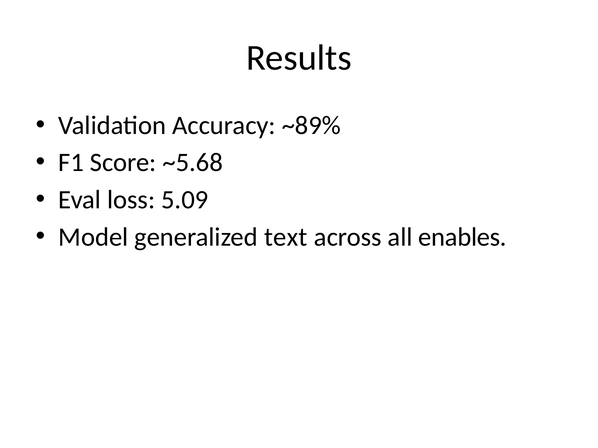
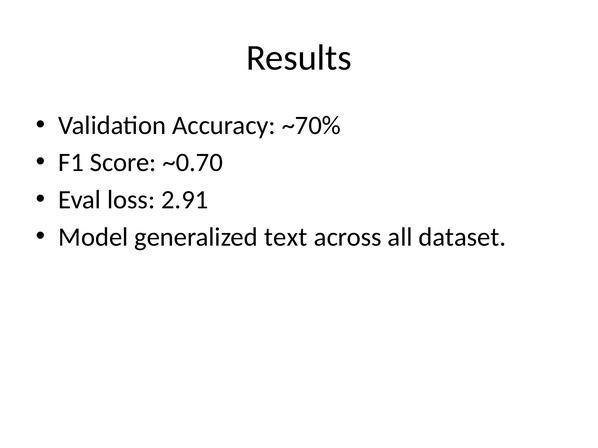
~89%: ~89% -> ~70% (311, 125)
~5.68: ~5.68 -> ~0.70 (193, 163)
5.09: 5.09 -> 2.91 (185, 200)
enables: enables -> dataset (462, 237)
